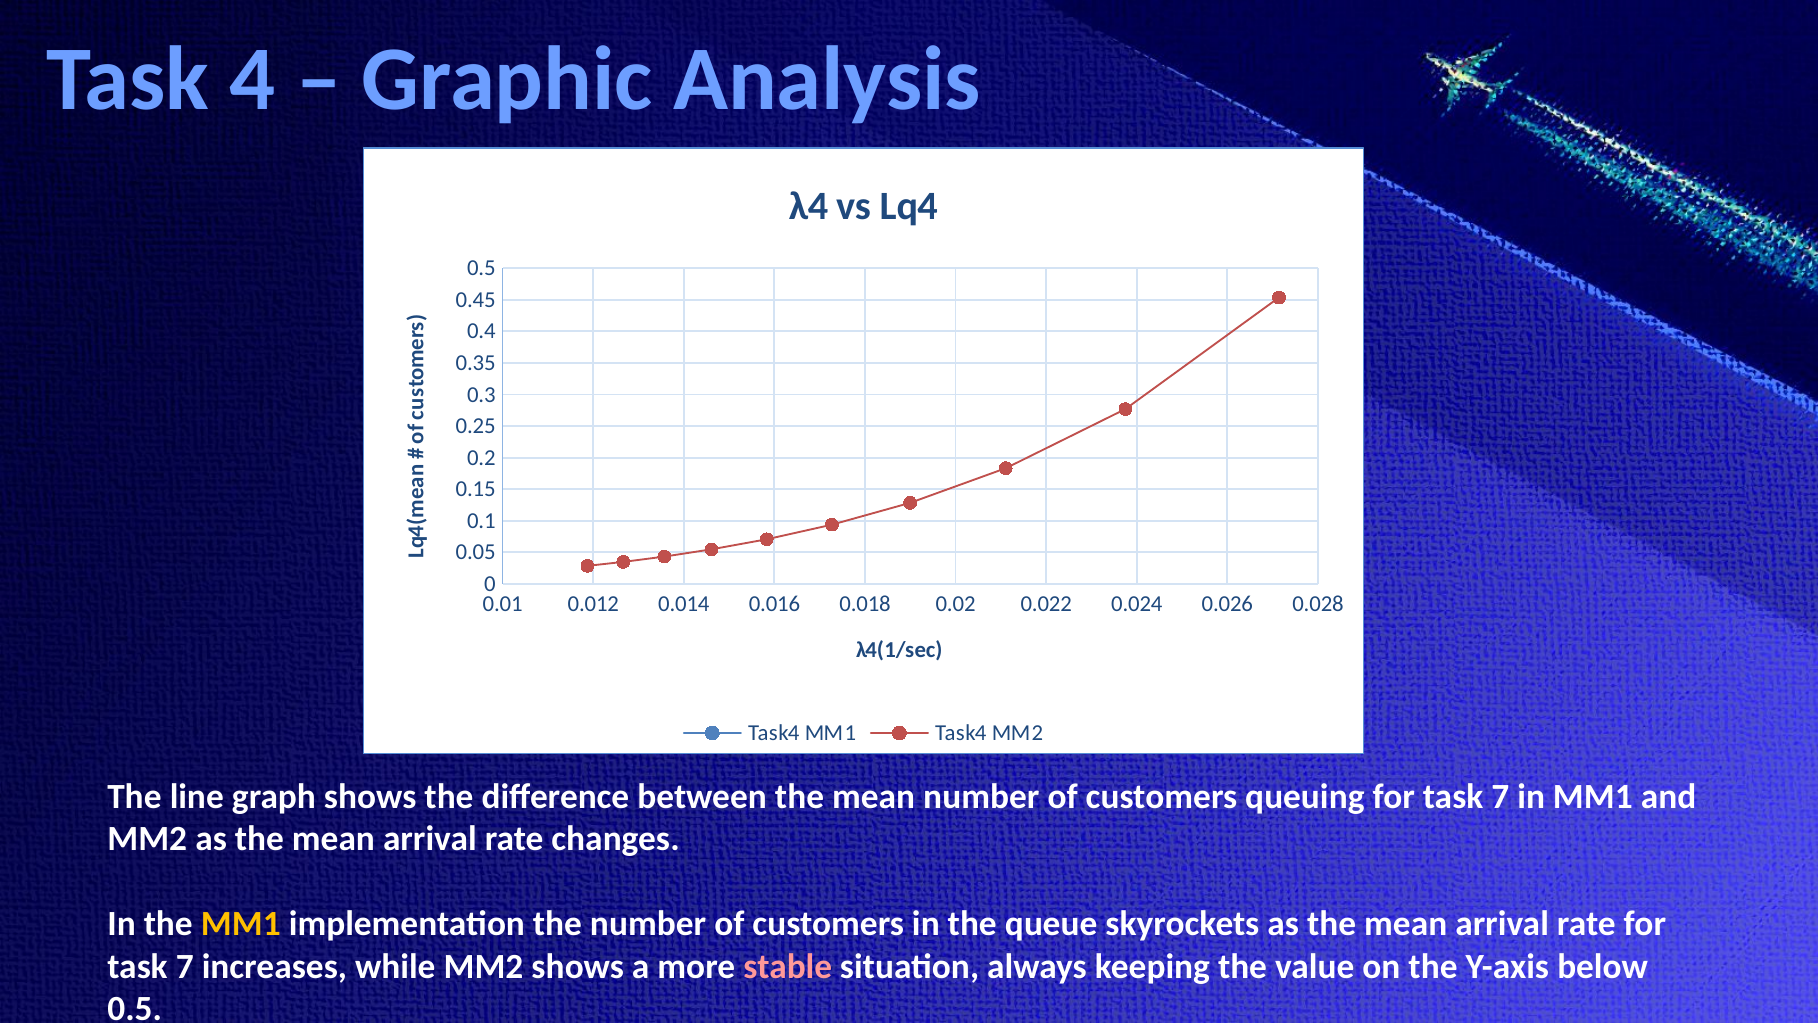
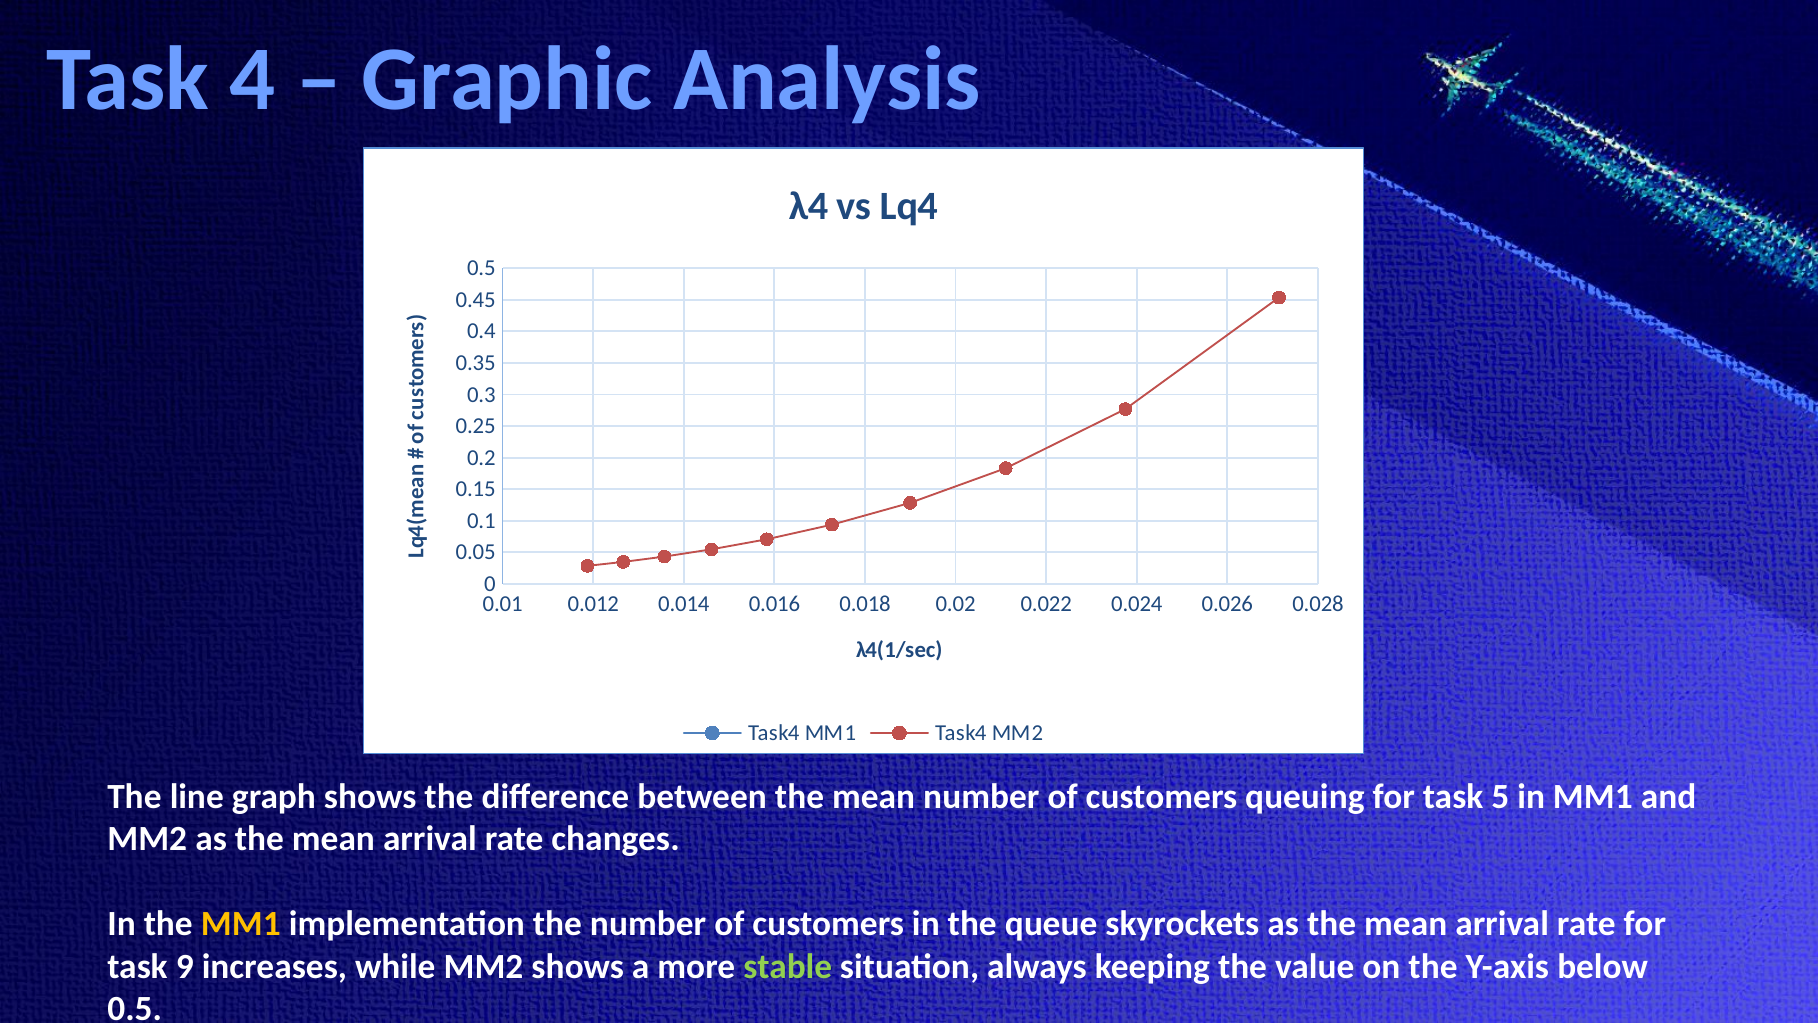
queuing for task 7: 7 -> 5 (1500, 796)
7: 7 -> 9 (185, 966)
stable colour: pink -> light green (788, 966)
